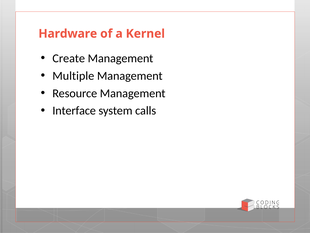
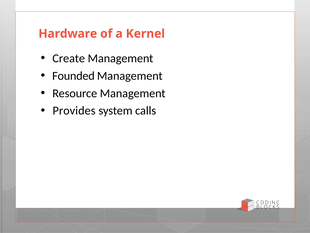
Multiple: Multiple -> Founded (73, 76)
Interface: Interface -> Provides (74, 111)
